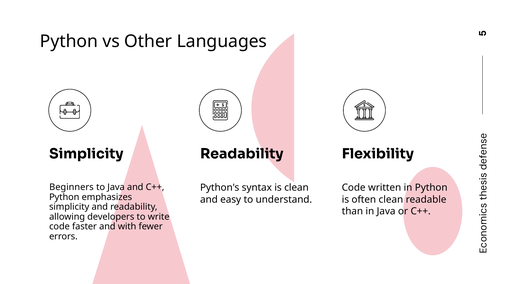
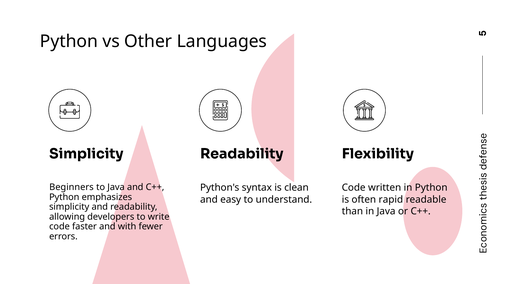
often clean: clean -> rapid (391, 200)
